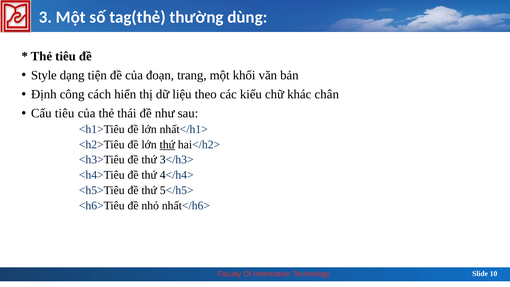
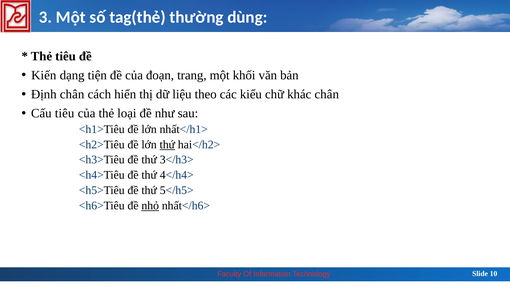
Style: Style -> Kiến (44, 75)
Định công: công -> chân (72, 94)
thái: thái -> loại (127, 113)
nhỏ underline: none -> present (150, 205)
